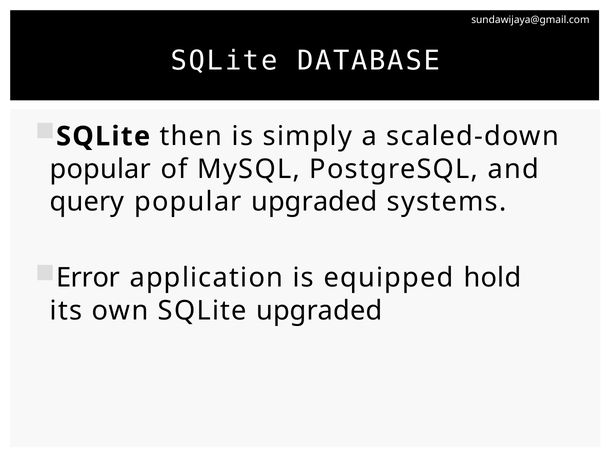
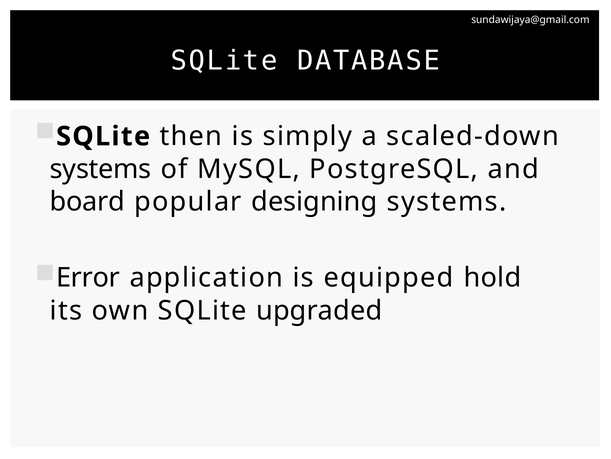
popular: popular -> systems (101, 169)
query: query -> board (87, 201)
popular upgraded: upgraded -> designing (314, 201)
